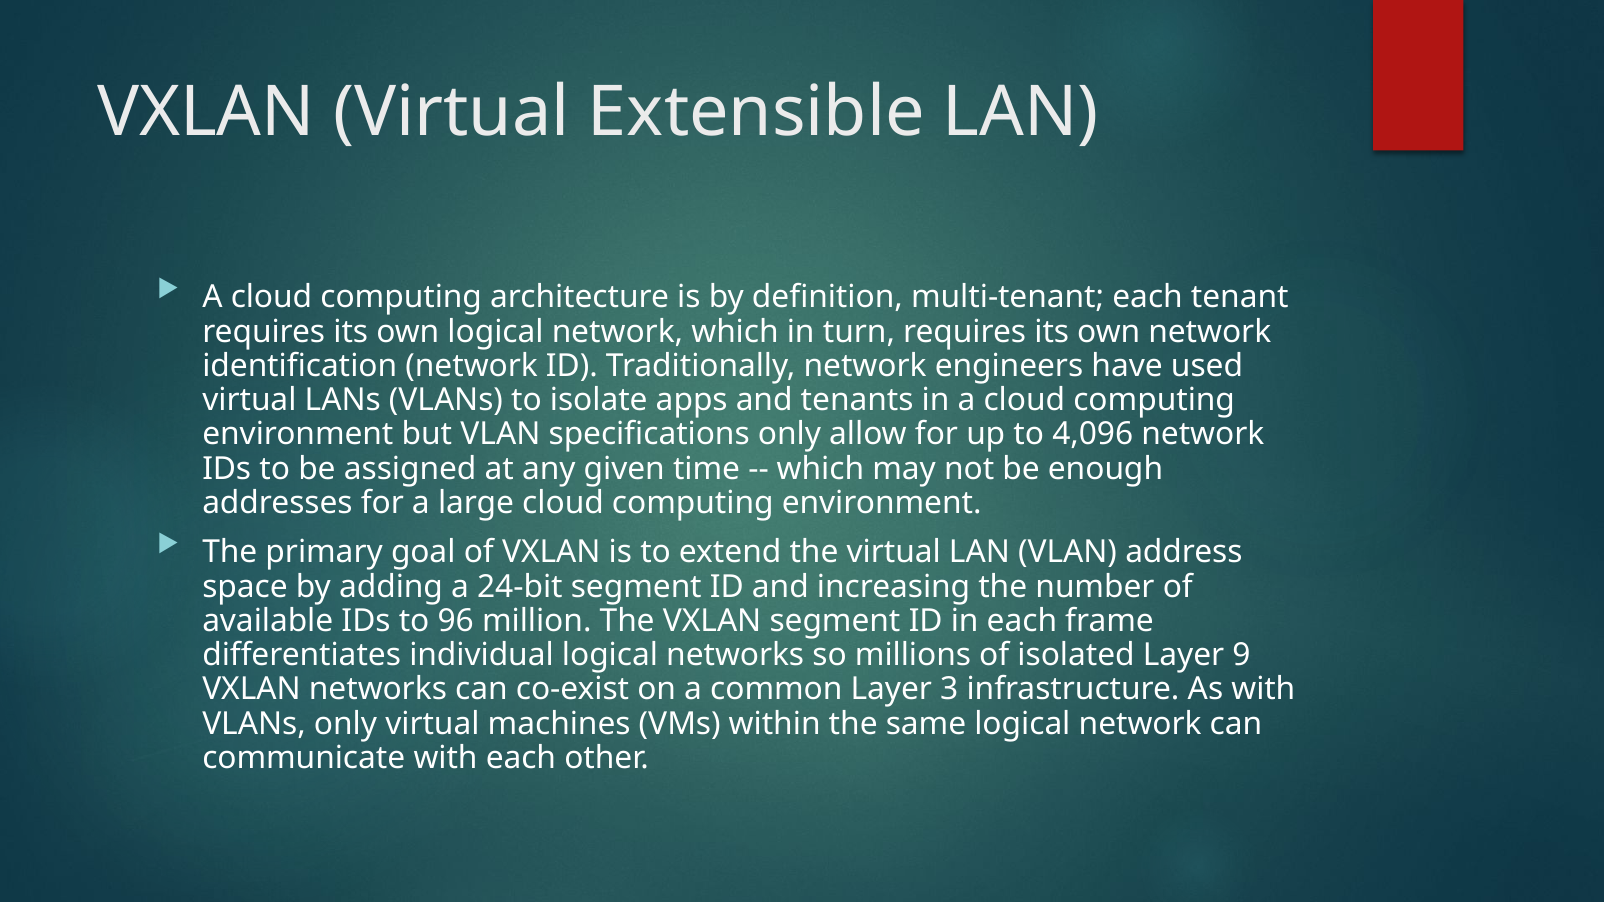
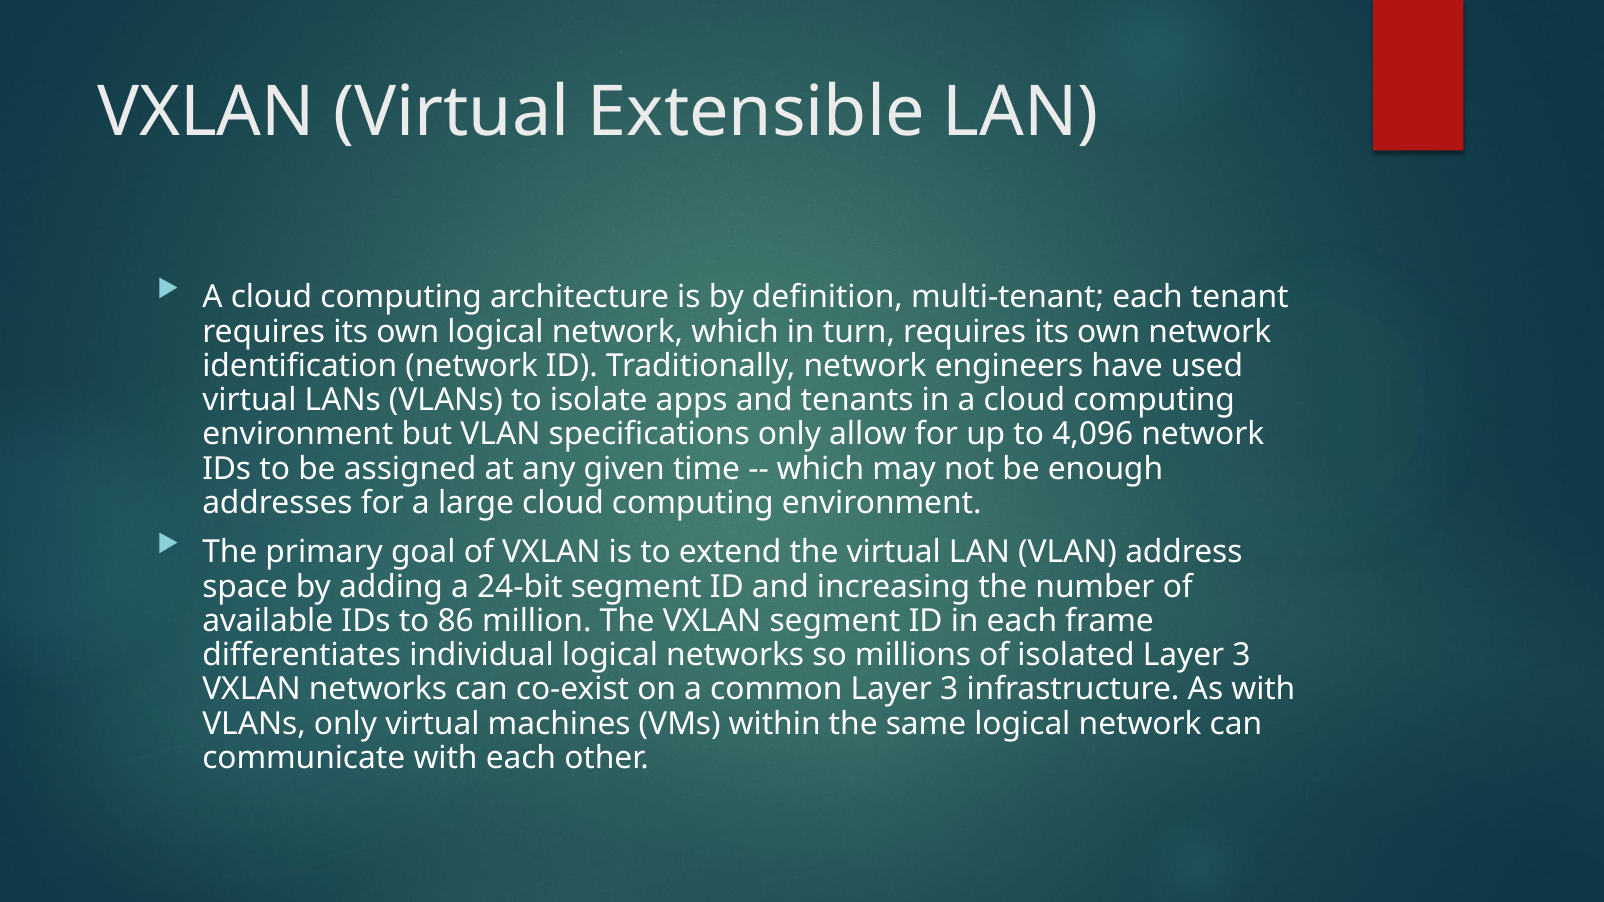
96: 96 -> 86 (456, 621)
isolated Layer 9: 9 -> 3 (1241, 655)
